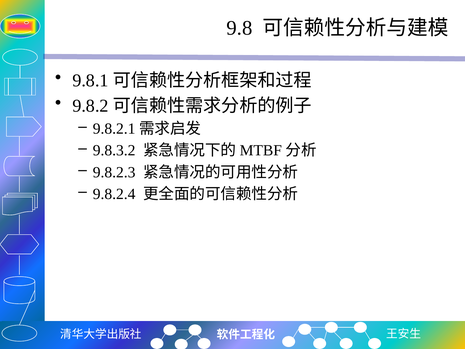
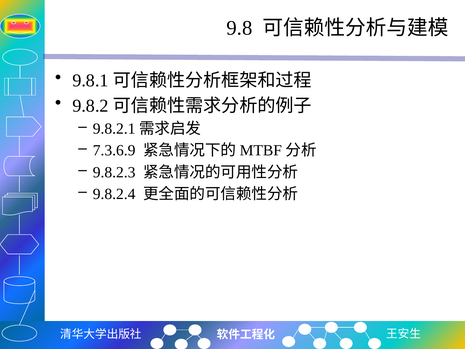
9.8.3.2: 9.8.3.2 -> 7.3.6.9 (114, 150)
